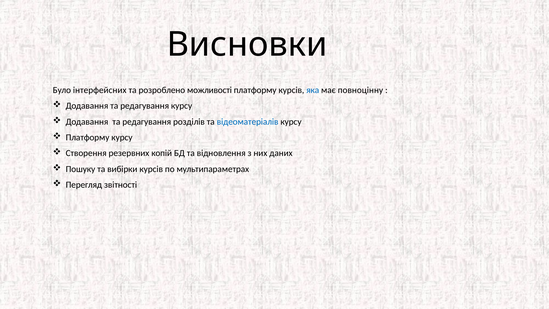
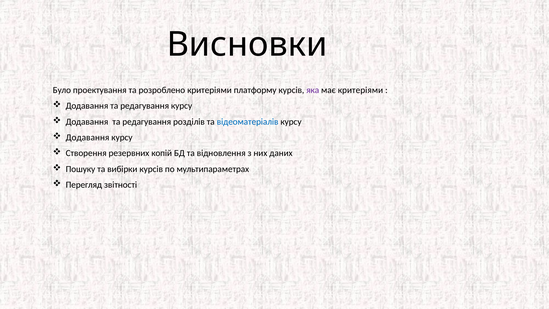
інтерфейсних: інтерфейсних -> проектування (100, 90)
розроблено можливості: можливості -> критеріями (209, 90)
яка colour: blue -> purple (313, 90)
має повноцінну: повноцінну -> критеріями (360, 90)
Платформу: Платформу -> Додавання (87, 137)
